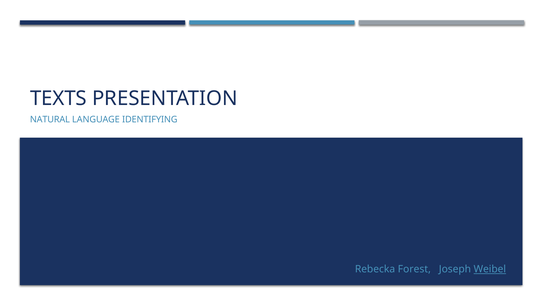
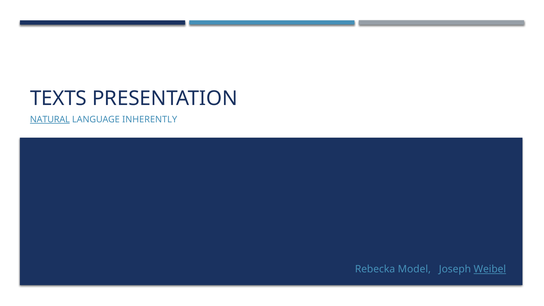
NATURAL underline: none -> present (50, 119)
IDENTIFYING: IDENTIFYING -> INHERENTLY (150, 119)
Forest: Forest -> Model (414, 269)
